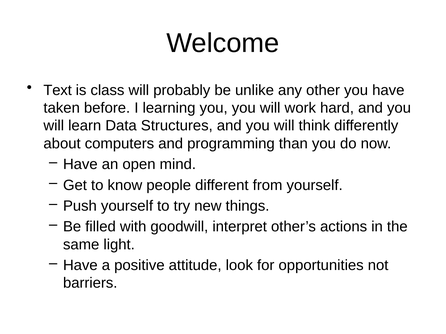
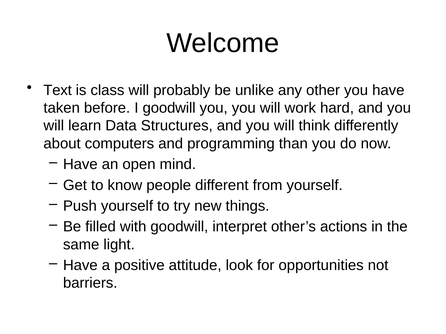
I learning: learning -> goodwill (169, 108)
